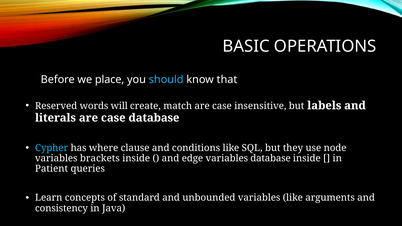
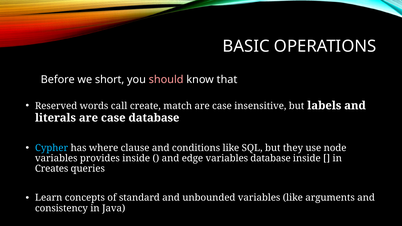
place: place -> short (110, 80)
should colour: light blue -> pink (166, 80)
will: will -> call (119, 106)
brackets: brackets -> provides (100, 158)
Patient: Patient -> Creates (52, 169)
